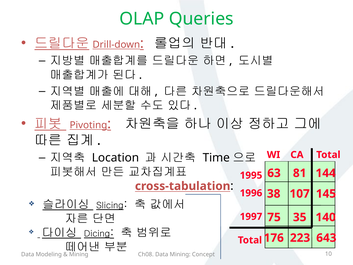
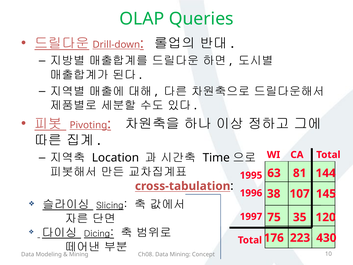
140: 140 -> 120 (326, 217)
643: 643 -> 430 (326, 238)
